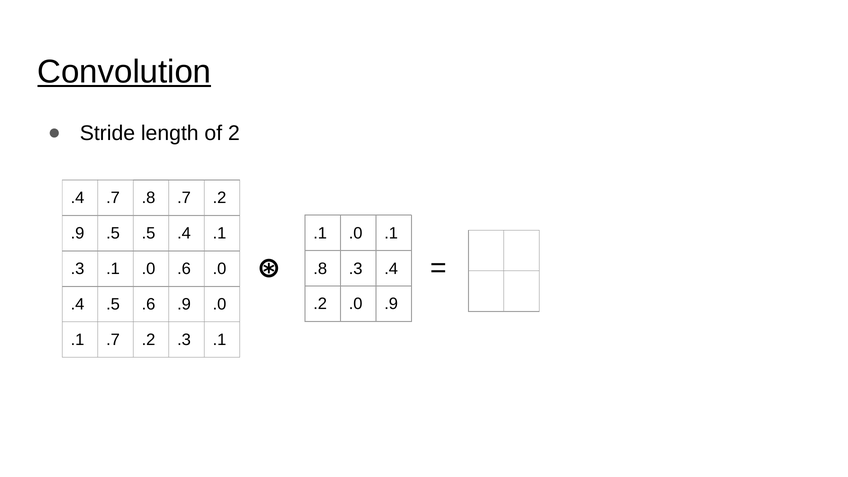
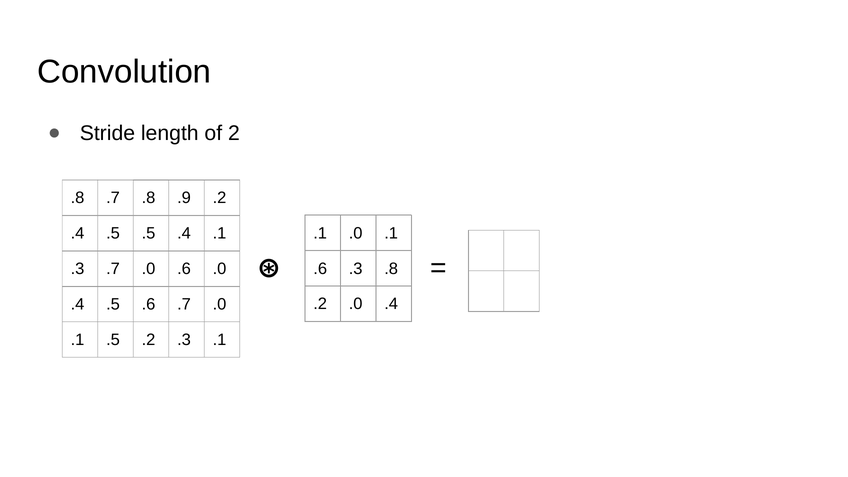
Convolution underline: present -> none (124, 72)
.4: .4 -> .8 (78, 198)
.8 .7: .7 -> .9 (184, 198)
.9: .9 -> .4 (78, 233)
.8: .8 -> .6 (320, 269)
.3 .4: .4 -> .8 (391, 269)
.1: .1 -> .7 (113, 269)
.2 .0 .9: .9 -> .4 (391, 304)
.6 .9: .9 -> .7 (184, 304)
.1 .7: .7 -> .5 (113, 340)
